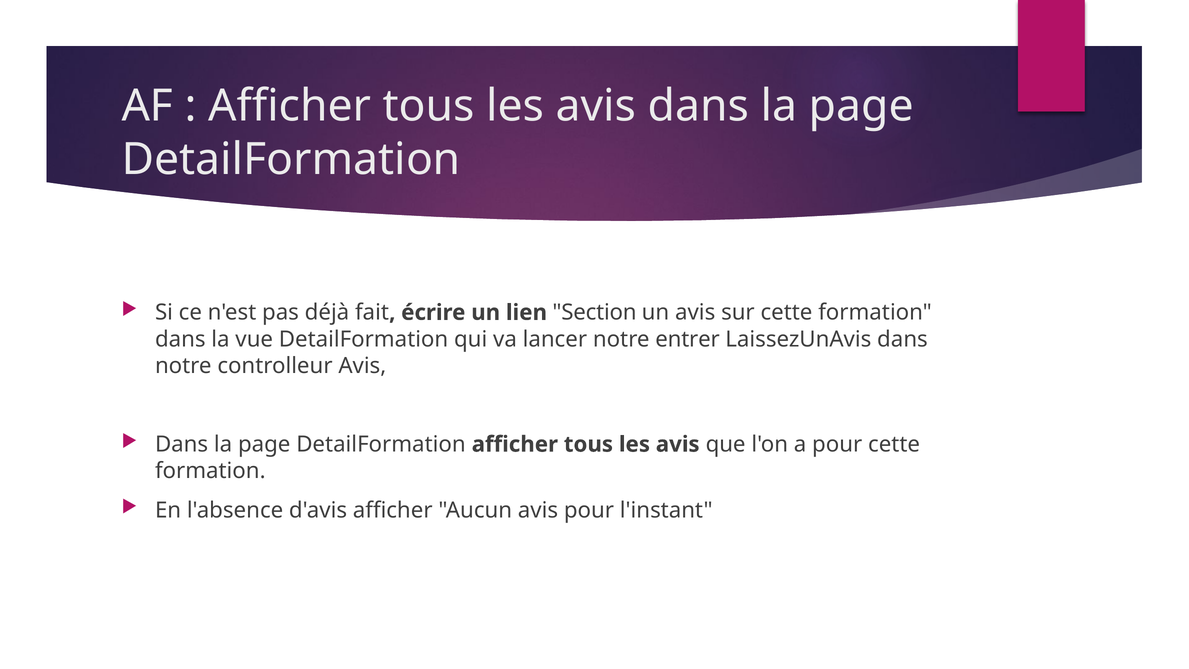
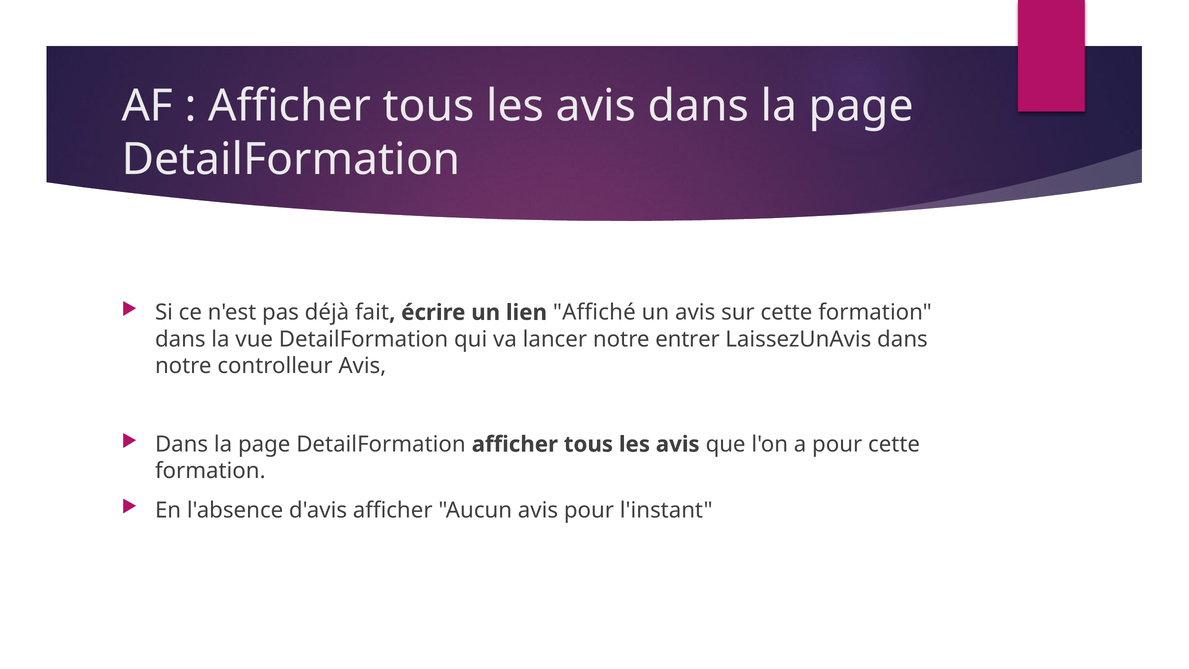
Section: Section -> Affiché (594, 312)
